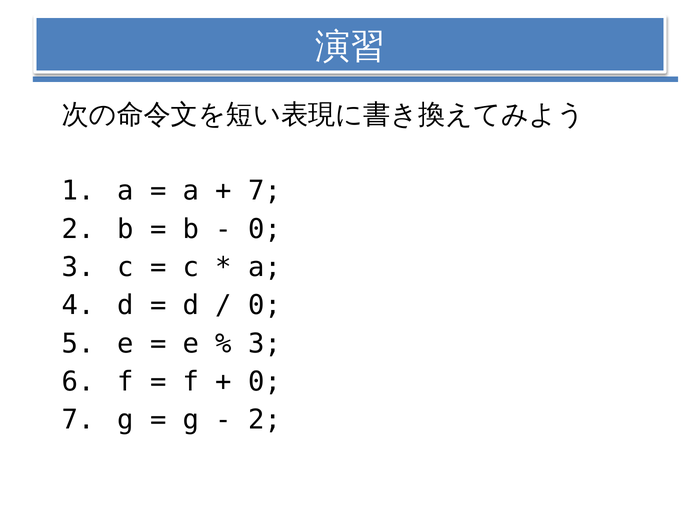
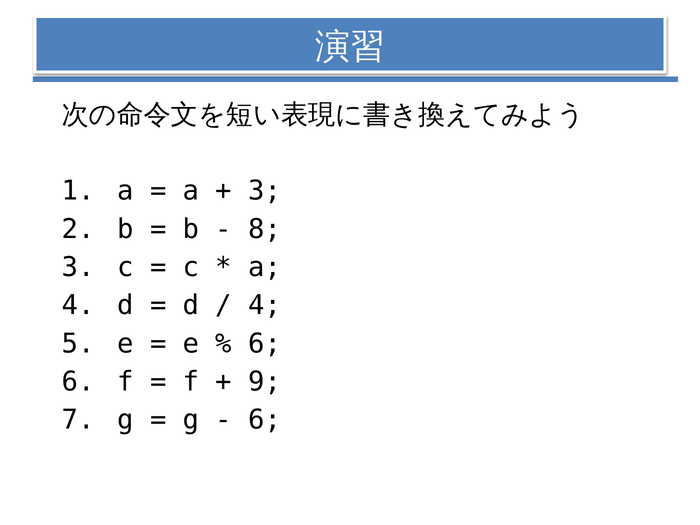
7: 7 -> 3 (265, 191)
0: 0 -> 8 (265, 229)
0: 0 -> 4 (265, 305)
3: 3 -> 6 (265, 344)
0: 0 -> 9 (265, 382)
2: 2 -> 6 (265, 420)
